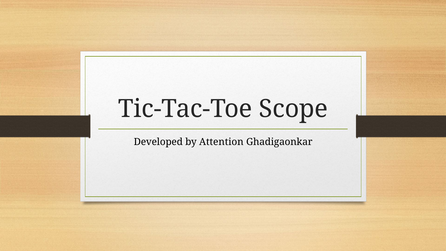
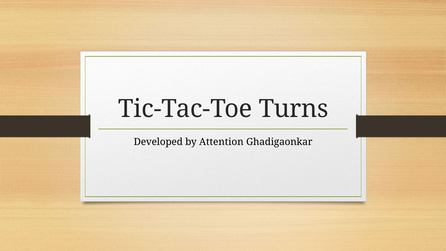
Scope: Scope -> Turns (294, 109)
